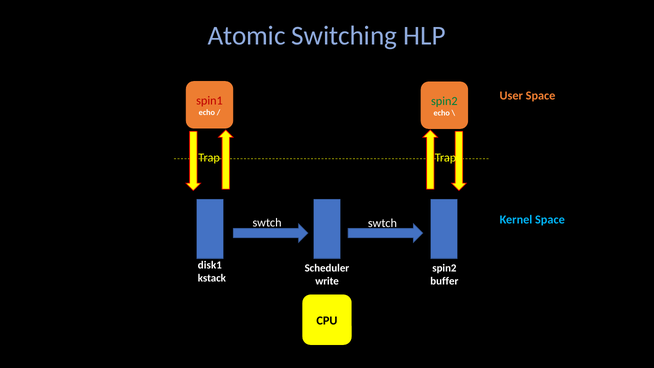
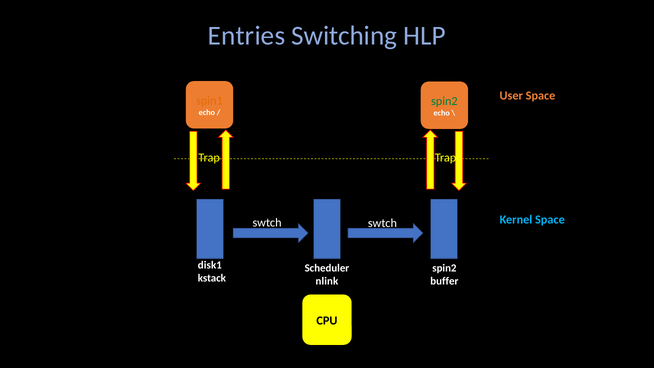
Atomic: Atomic -> Entries (247, 36)
spin1 colour: red -> orange (210, 101)
write: write -> nlink (327, 281)
